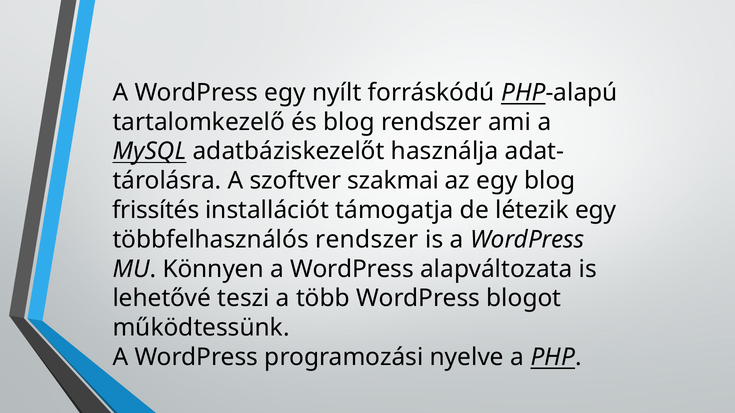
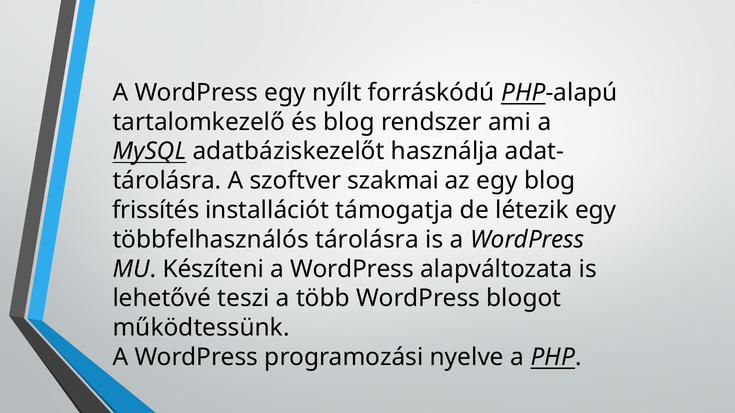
többfelhasználós rendszer: rendszer -> tárolásra (367, 240)
Könnyen: Könnyen -> Készíteni (213, 269)
